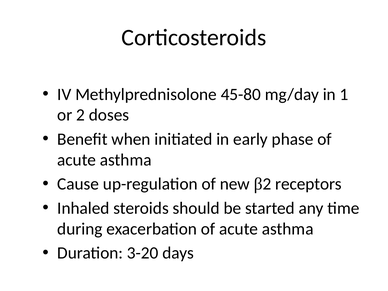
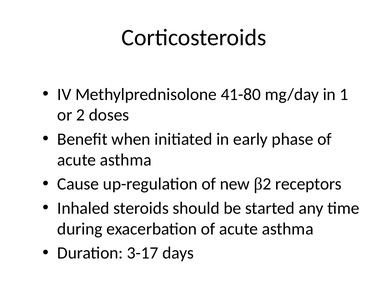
45-80: 45-80 -> 41-80 (241, 94)
3-20: 3-20 -> 3-17 (143, 253)
